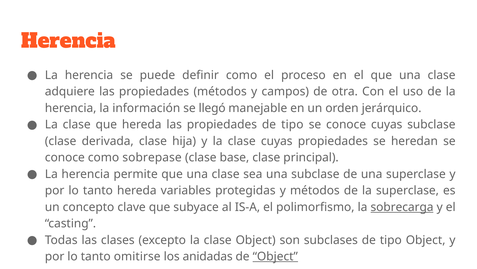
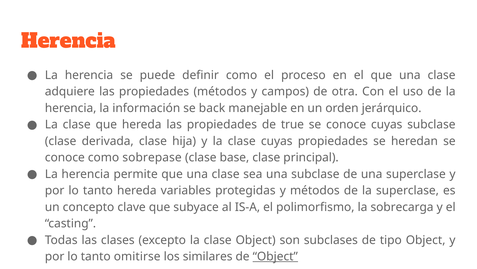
llegó: llegó -> back (212, 108)
propiedades de tipo: tipo -> true (292, 124)
sobrecarga underline: present -> none (402, 207)
anidadas: anidadas -> similares (208, 256)
